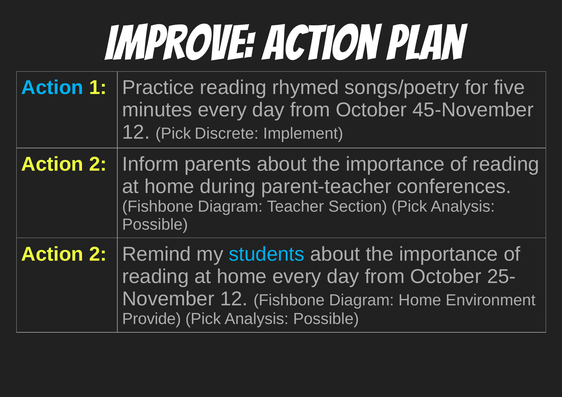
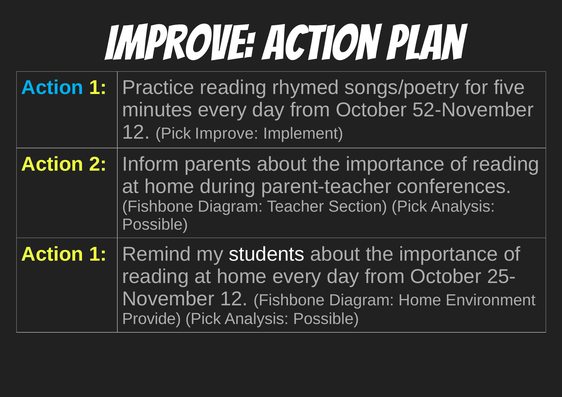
45-November: 45-November -> 52-November (473, 110)
Pick Discrete: Discrete -> Improve (227, 134)
2: 2 -> 1 (98, 254)
students colour: light blue -> white (267, 254)
